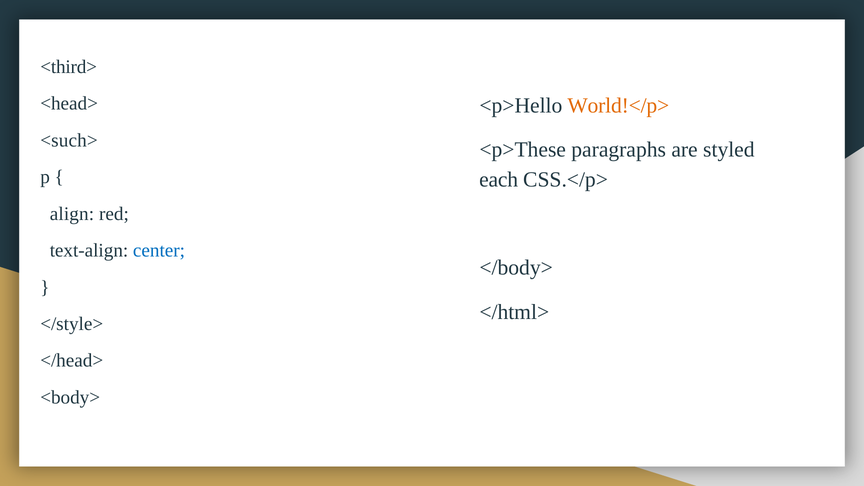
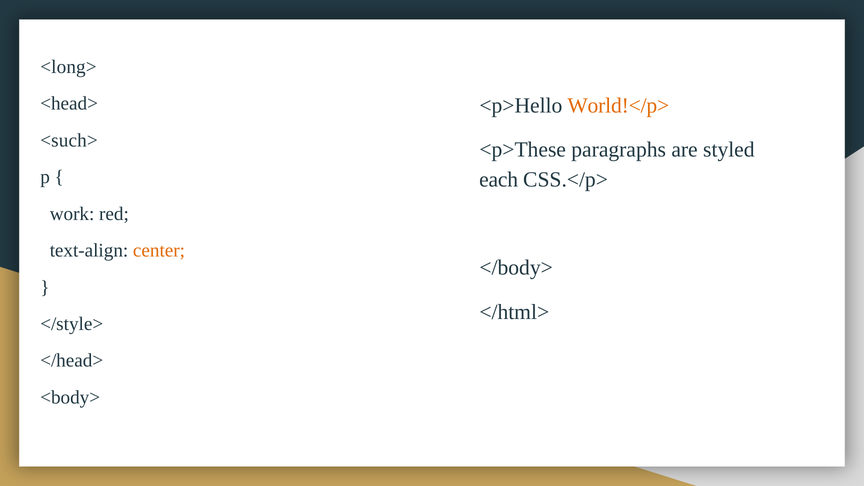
<third>: <third> -> <long> (68, 67)
align: align -> work (72, 214)
center colour: blue -> orange (159, 250)
